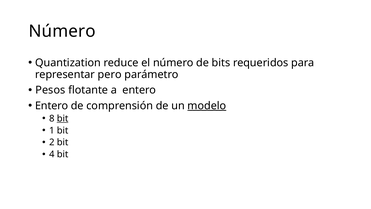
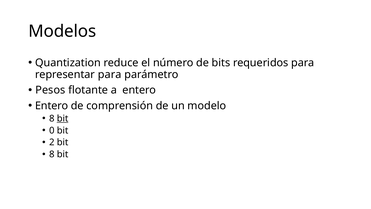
Número: Número -> Modelos (62, 31)
representar pero: pero -> para (110, 74)
modelo underline: present -> none (207, 106)
1: 1 -> 0 (52, 130)
4: 4 -> 8 (52, 154)
